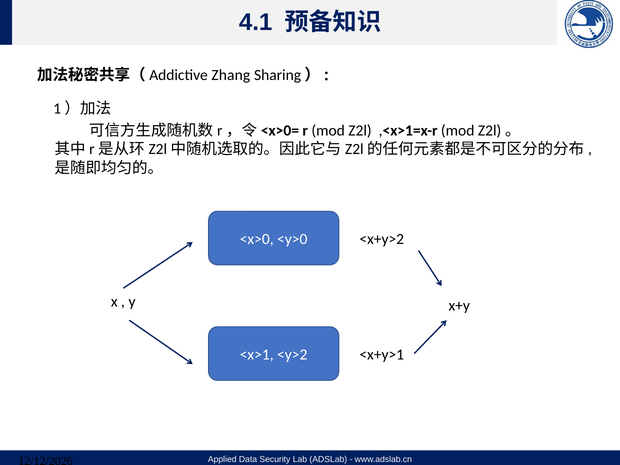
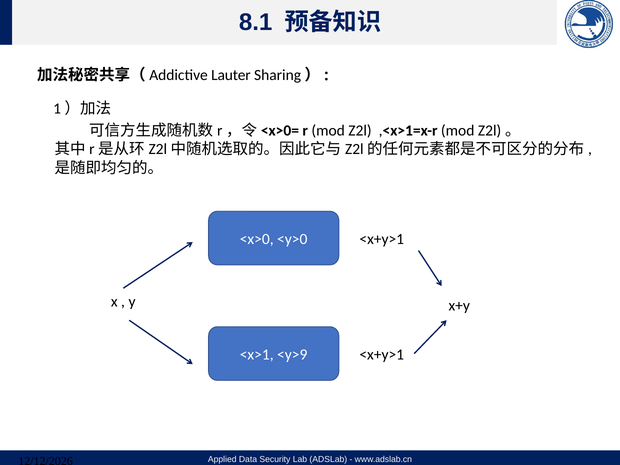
4.1: 4.1 -> 8.1 (256, 22)
Zhang: Zhang -> Lauter (231, 75)
<x+y>2: <x+y>2 -> <x+y>1 (382, 239)
<y>2: <y>2 -> <y>9 (292, 355)
